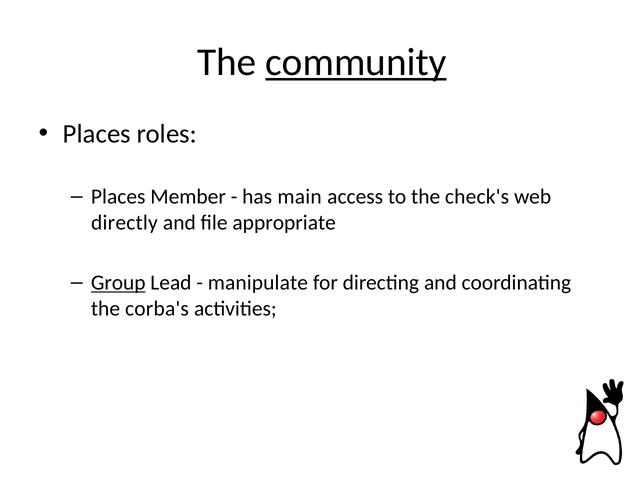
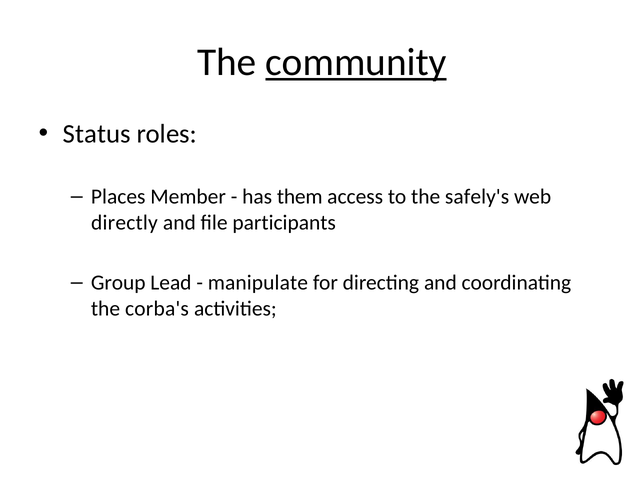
Places: Places -> Status (97, 134)
main: main -> them (300, 197)
check's: check's -> safely's (477, 197)
appropriate: appropriate -> participants (284, 223)
Group underline: present -> none (118, 283)
